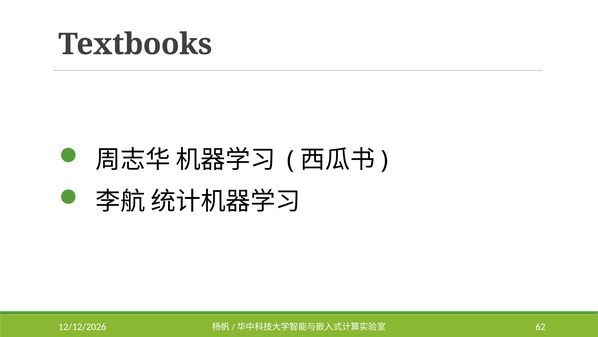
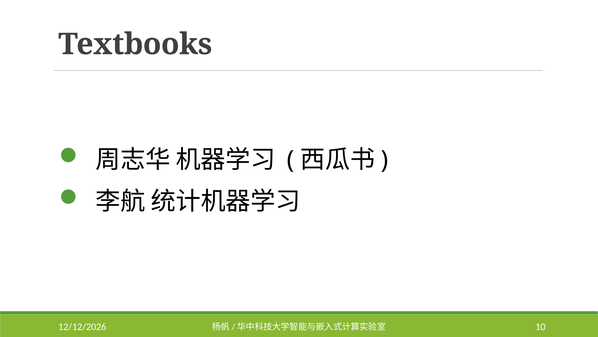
62: 62 -> 10 (540, 326)
